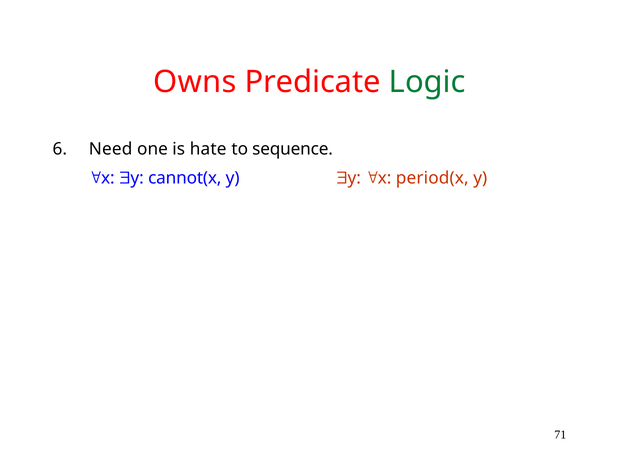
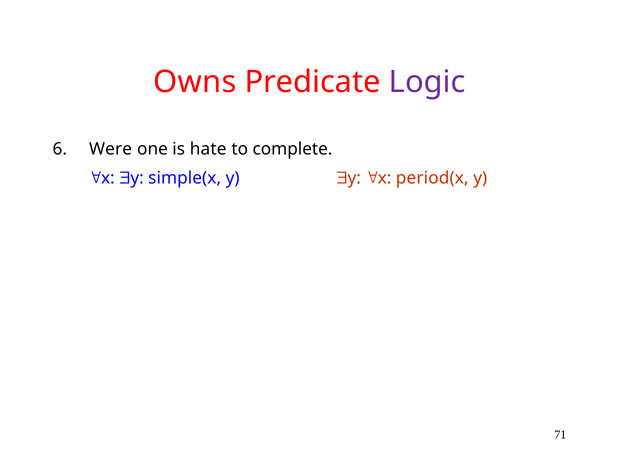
Logic colour: green -> purple (427, 82)
Need: Need -> Were (111, 149)
sequence: sequence -> complete (292, 149)
cannot(x: cannot(x -> simple(x (185, 178)
